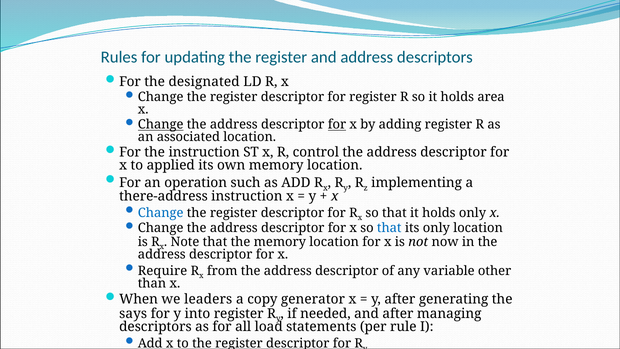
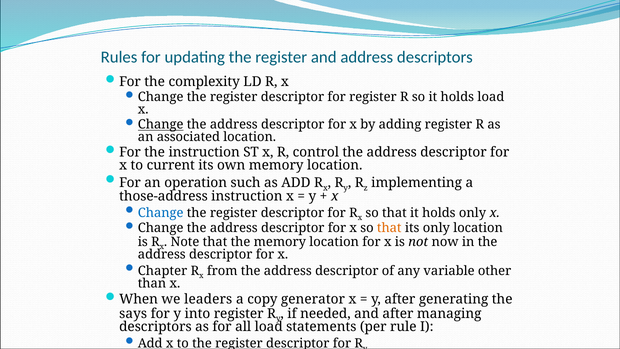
designated: designated -> complexity (204, 82)
holds area: area -> load (491, 97)
for underline: present -> none (337, 125)
applied: applied -> current (171, 165)
there-address: there-address -> those-address (163, 196)
that colour: blue -> orange (389, 228)
Require: Require -> Chapter (163, 271)
